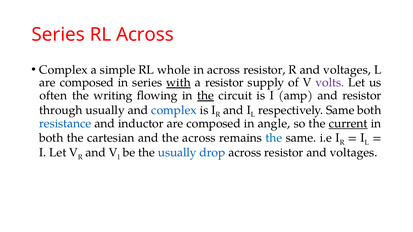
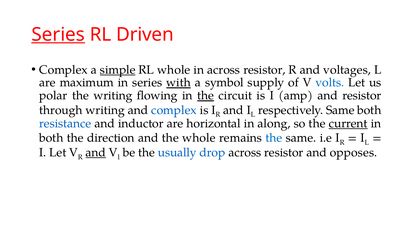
Series underline: none -> present (58, 35)
RL Across: Across -> Driven (145, 35)
simple underline: none -> present (118, 70)
composed: composed -> maximum (87, 83)
a resistor: resistor -> symbol (224, 83)
volts colour: purple -> blue (330, 83)
often: often -> polar (53, 96)
through usually: usually -> writing (105, 110)
inductor are composed: composed -> horizontal (214, 124)
angle: angle -> along (274, 124)
cartesian: cartesian -> direction (111, 138)
the across: across -> whole (199, 138)
and underline: none -> present (96, 153)
resistor and voltages: voltages -> opposes (354, 153)
